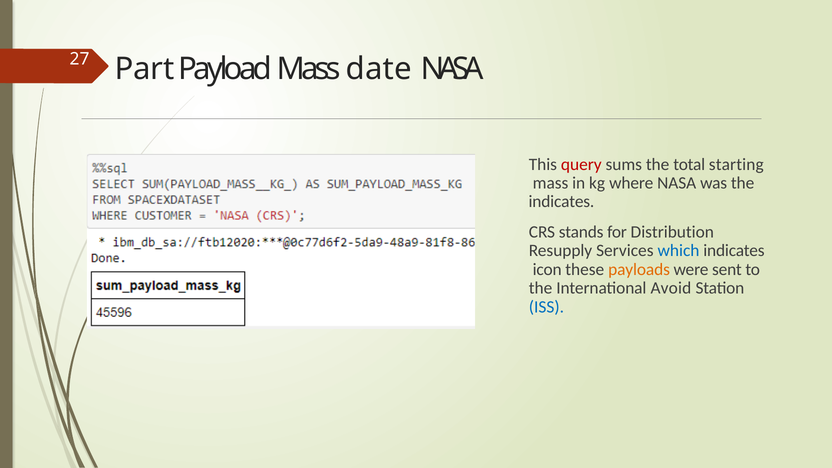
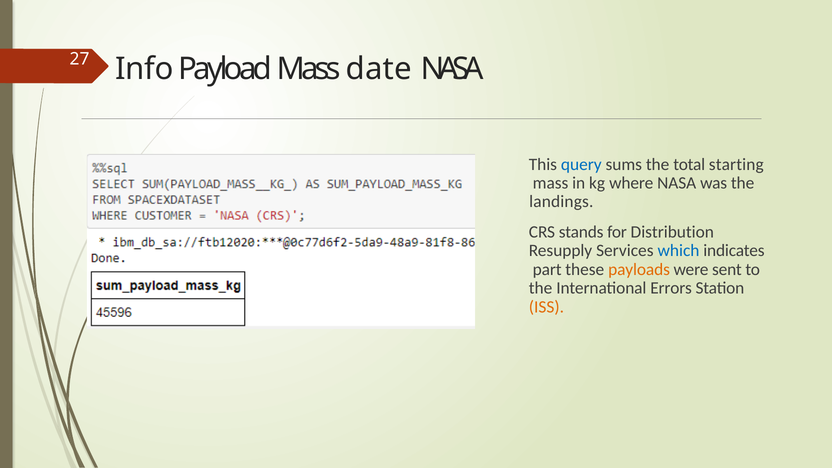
Part: Part -> Info (144, 69)
query colour: red -> blue (581, 164)
indicates: indicates -> landings (561, 202)
icon: icon -> part (547, 269)
Avoid: Avoid -> Errors (671, 288)
ISS colour: blue -> orange (546, 307)
